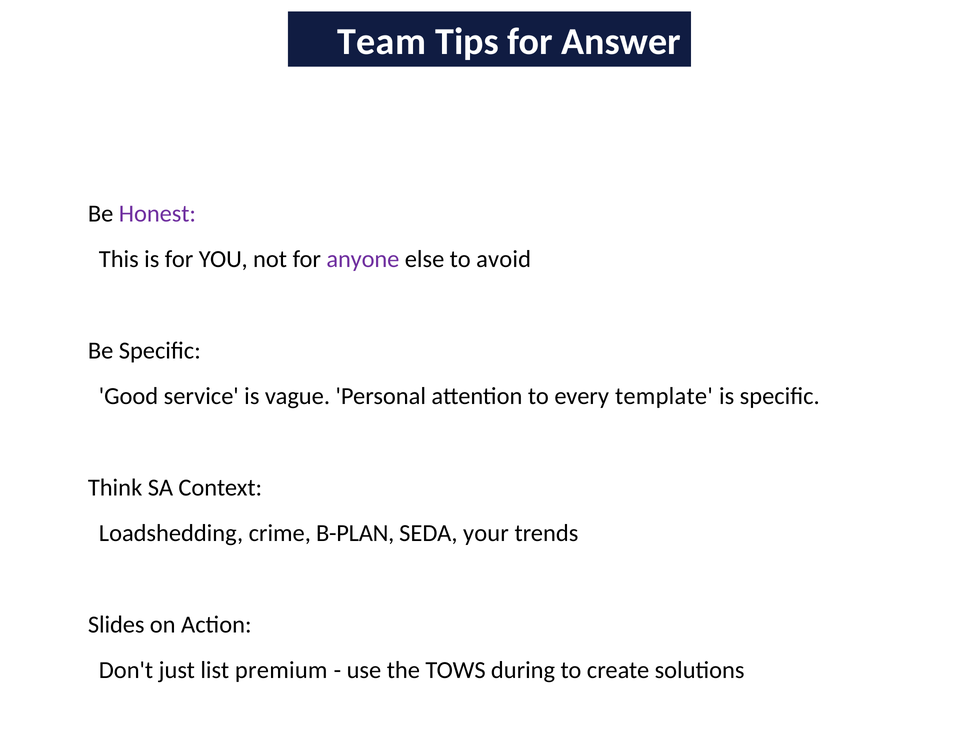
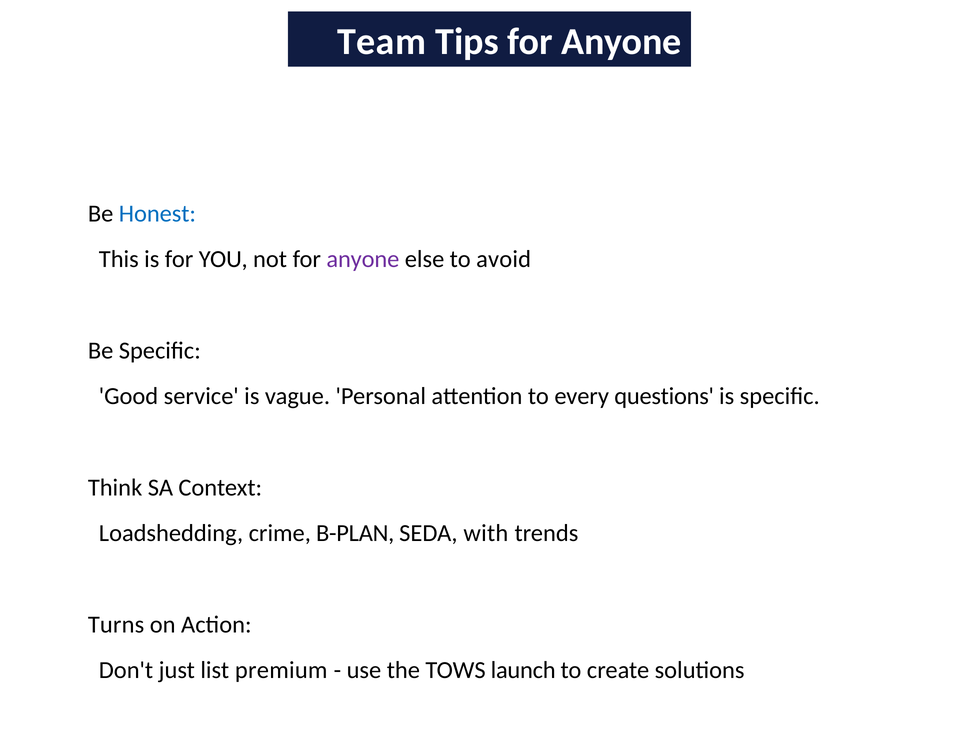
Tips for Answer: Answer -> Anyone (621, 42)
Honest colour: purple -> blue (157, 214)
template: template -> questions (664, 396)
your: your -> with (486, 533)
Slides: Slides -> Turns (116, 625)
during: during -> launch (523, 670)
